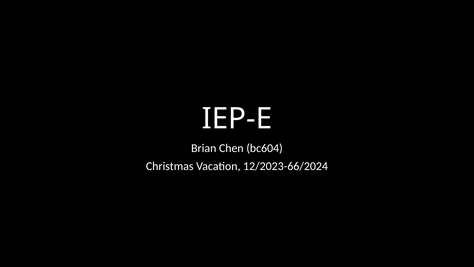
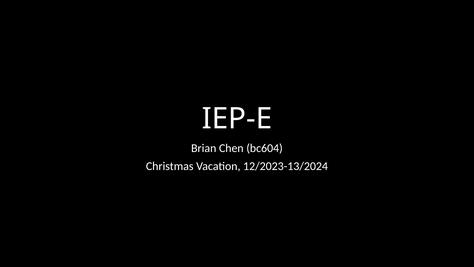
12/2023-66/2024: 12/2023-66/2024 -> 12/2023-13/2024 (286, 166)
